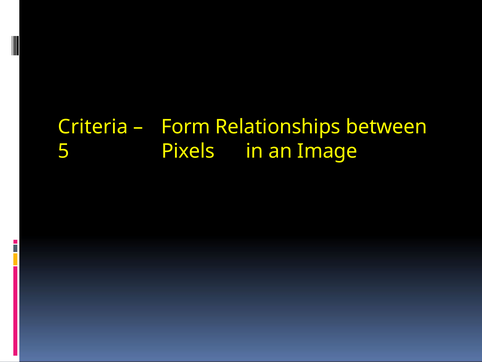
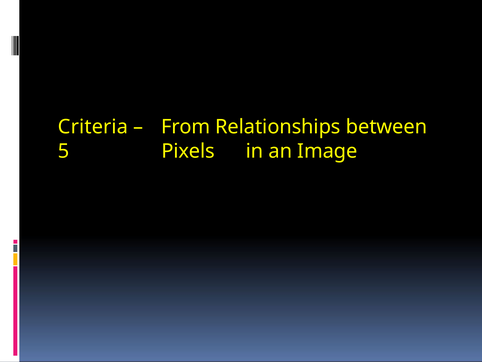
Form: Form -> From (186, 127)
